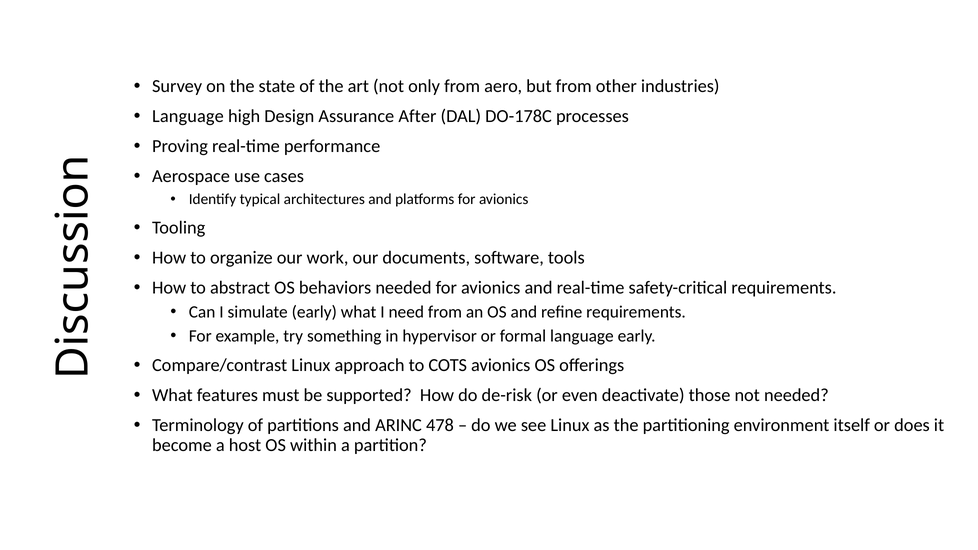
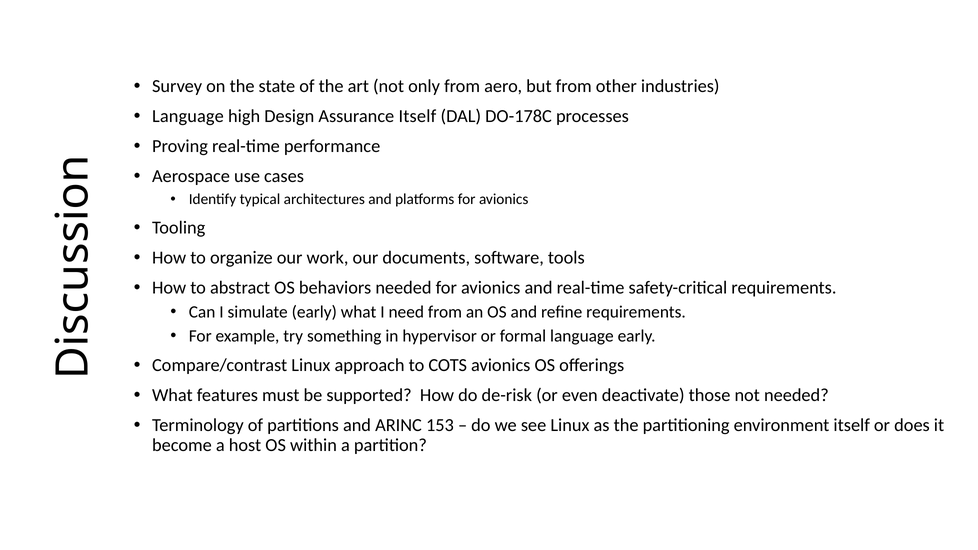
Assurance After: After -> Itself (417, 116)
478: 478 -> 153 (440, 425)
